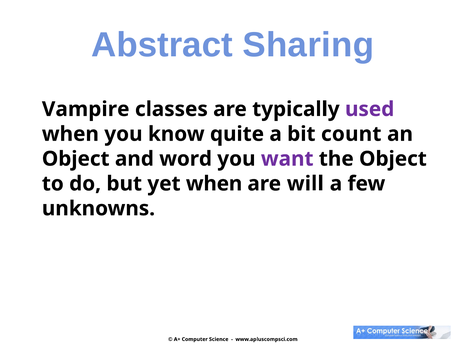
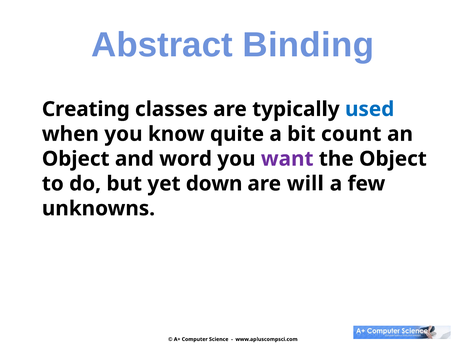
Sharing: Sharing -> Binding (308, 45)
Vampire: Vampire -> Creating (86, 109)
used colour: purple -> blue (370, 109)
yet when: when -> down (214, 184)
